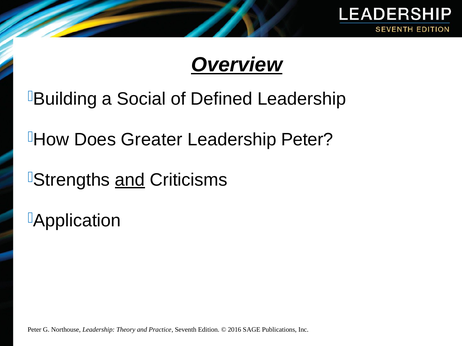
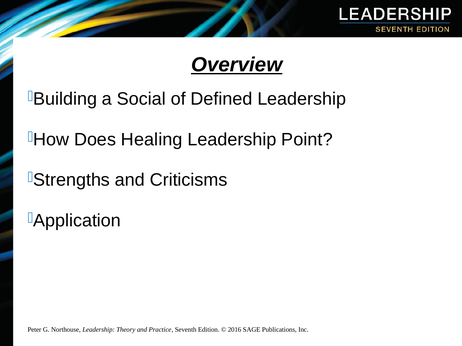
Greater: Greater -> Healing (152, 140)
Leadership Peter: Peter -> Point (307, 140)
and underline: present -> none (130, 180)
